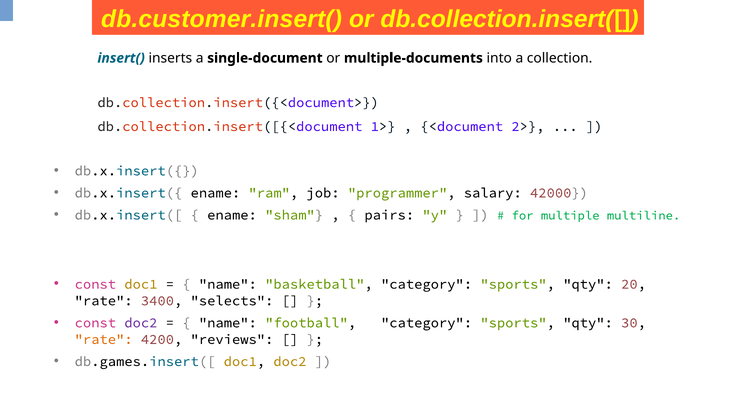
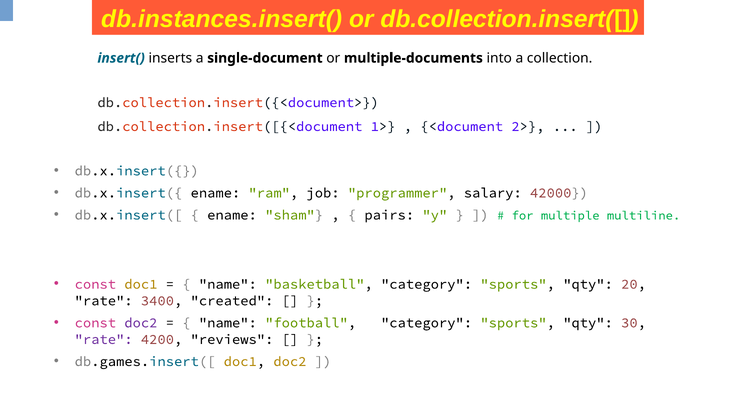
db.customer.insert(: db.customer.insert( -> db.instances.insert( (222, 19)
selects: selects -> created (232, 301)
rate colour: orange -> purple (104, 339)
